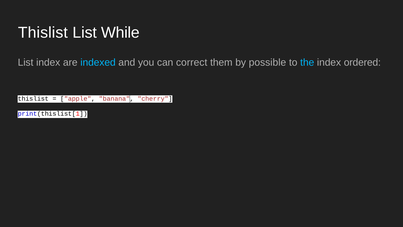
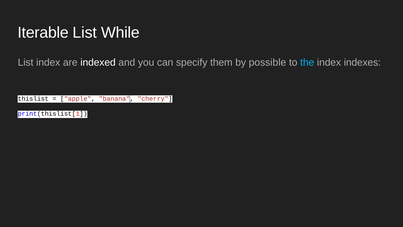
Thislist: Thislist -> Iterable (43, 33)
indexed colour: light blue -> white (98, 62)
correct: correct -> specify (192, 62)
ordered: ordered -> indexes (362, 62)
